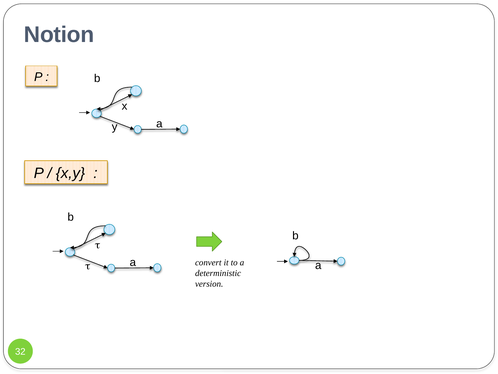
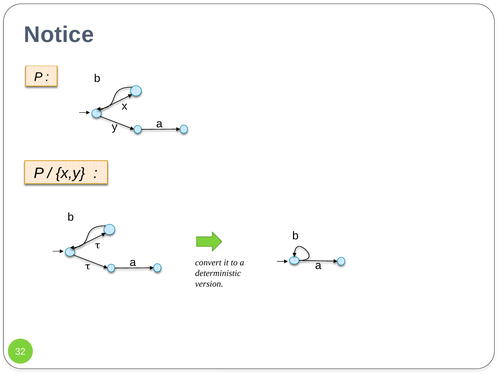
Notion: Notion -> Notice (59, 35)
